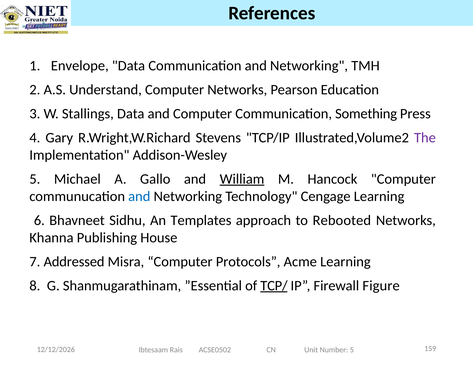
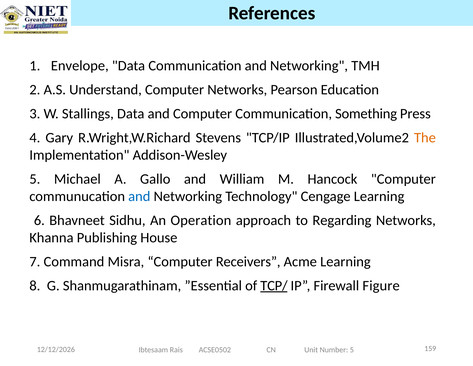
The colour: purple -> orange (425, 137)
William underline: present -> none (242, 179)
Templates: Templates -> Operation (201, 220)
Rebooted: Rebooted -> Regarding (342, 220)
Addressed: Addressed -> Command (74, 261)
Protocols: Protocols -> Receivers (248, 261)
